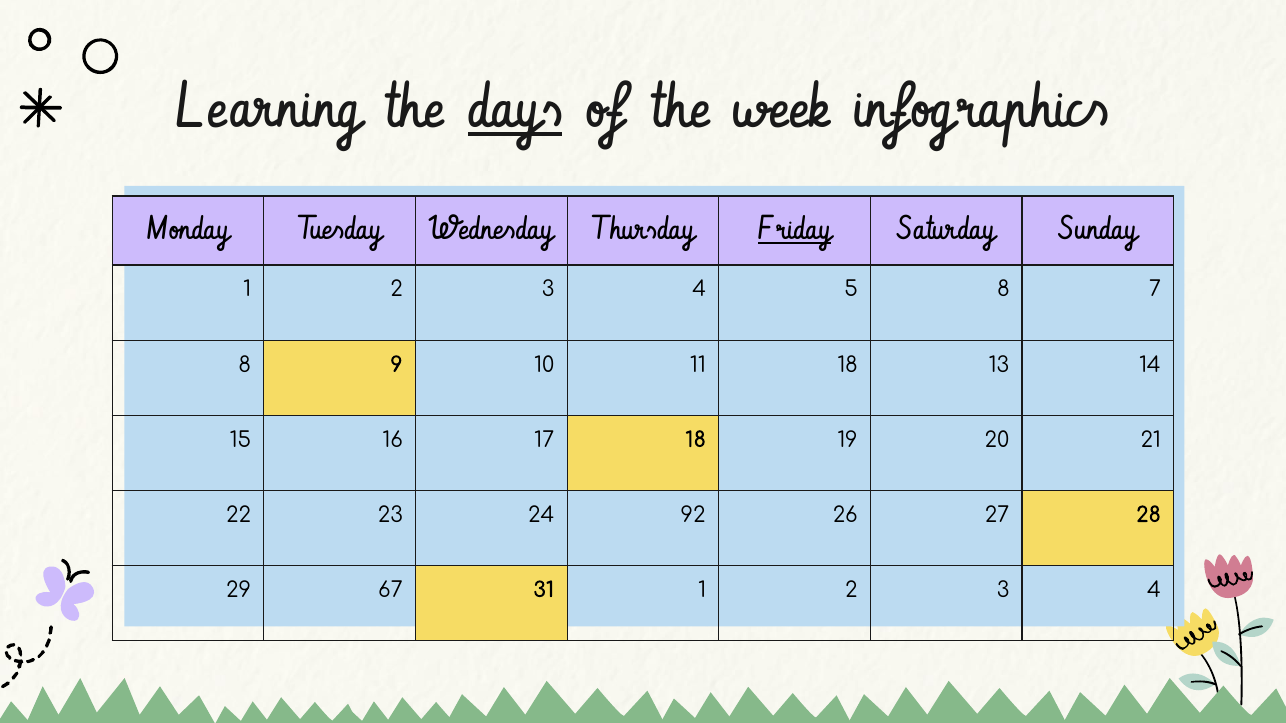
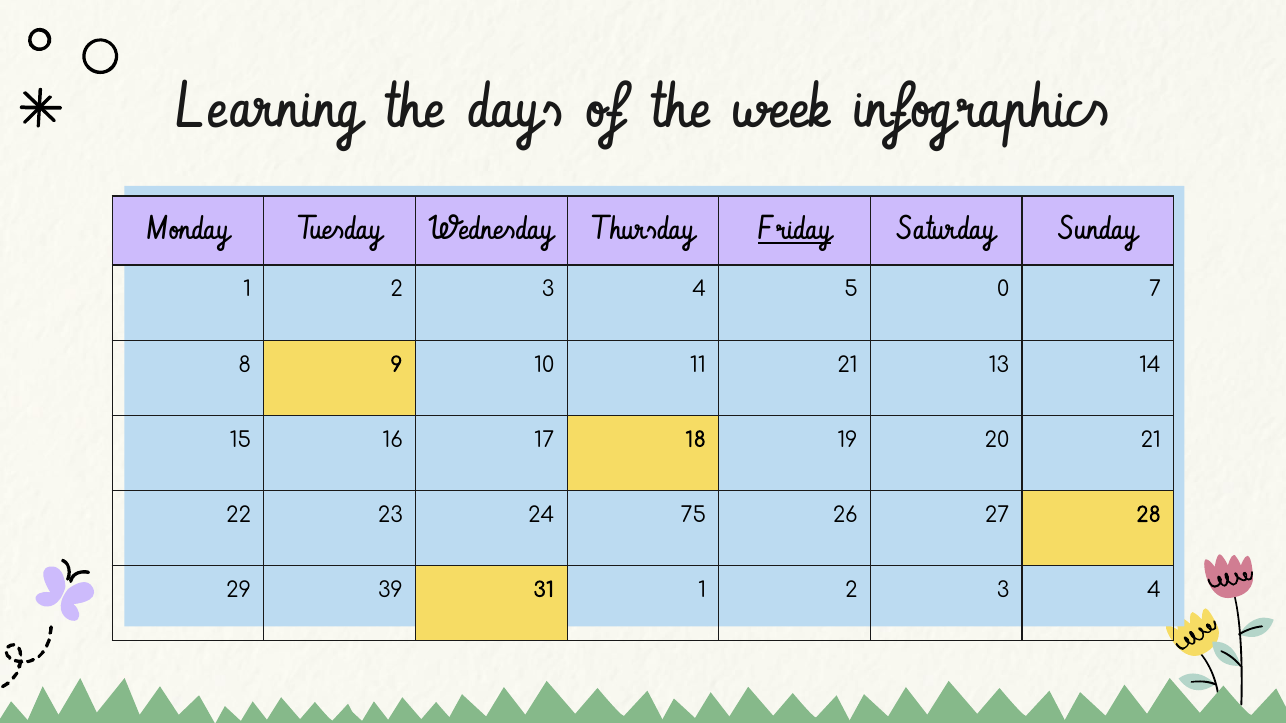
days underline: present -> none (515, 107)
5 8: 8 -> 0 (1003, 290)
11 18: 18 -> 21 (847, 365)
92: 92 -> 75 (693, 515)
67: 67 -> 39 (390, 590)
